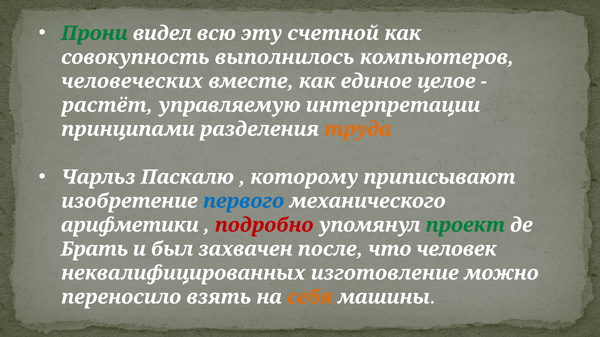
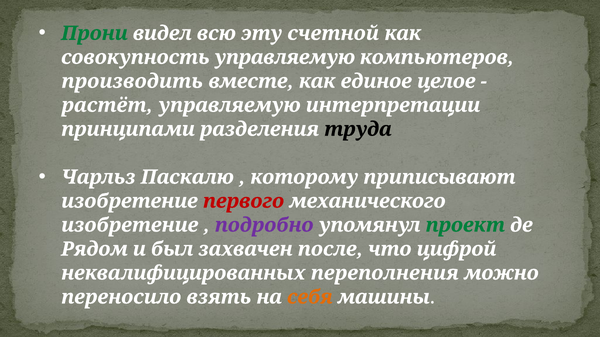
совокупность выполнилось: выполнилось -> управляемую (285, 57)
человеческих: человеческих -> производить (132, 81)
труда colour: orange -> black (358, 129)
первого colour: blue -> red (244, 201)
арифметики: арифметики -> изобретение (130, 225)
подробно colour: red -> purple (264, 225)
Брать: Брать -> Рядом (94, 249)
человек: человек -> цифрой (457, 249)
изготовление: изготовление -> переполнения (385, 273)
